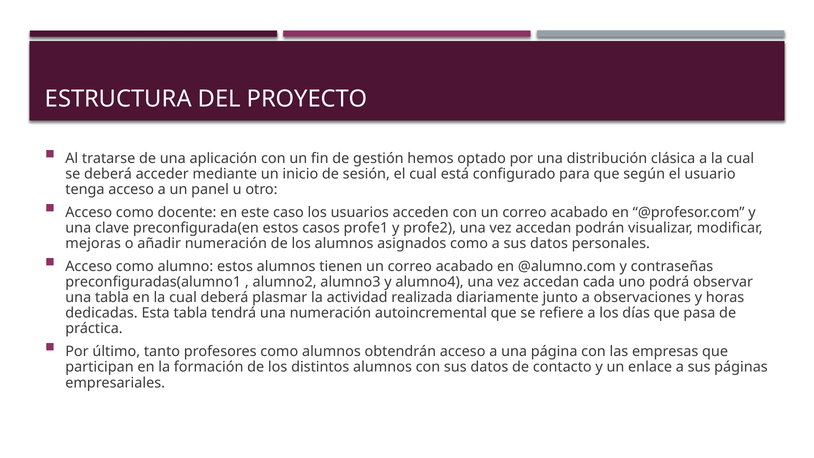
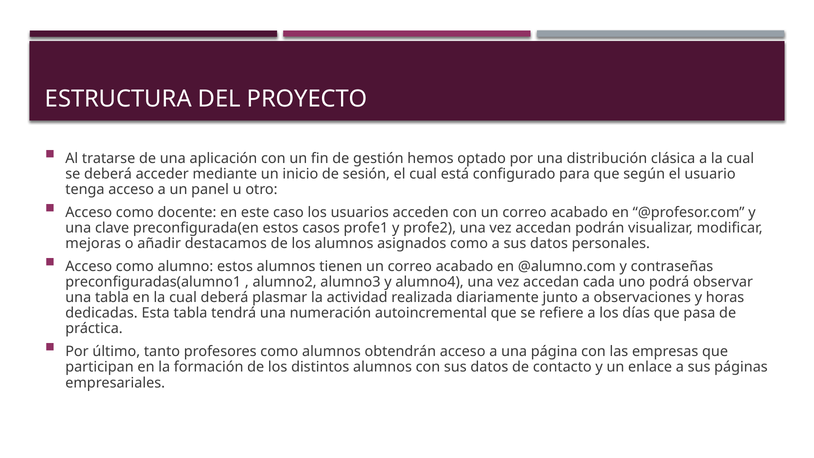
añadir numeración: numeración -> destacamos (226, 243)
